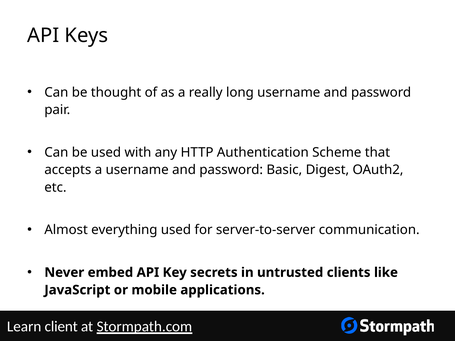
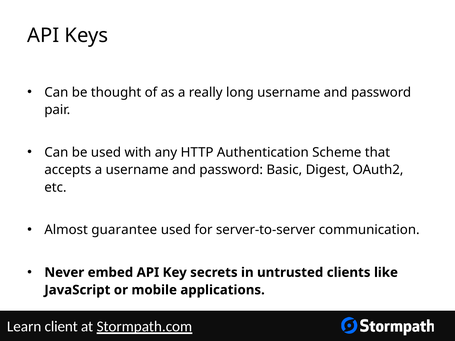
everything: everything -> guarantee (124, 230)
